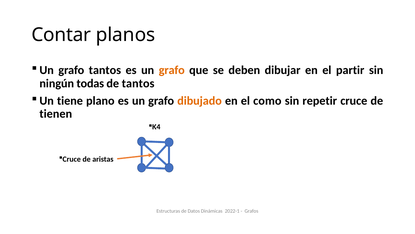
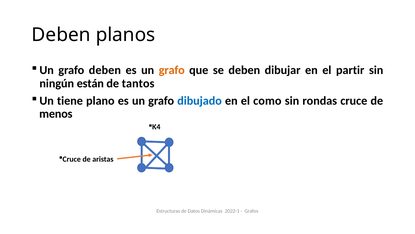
Contar: Contar -> Deben (61, 35)
grafo tantos: tantos -> deben (105, 70)
todas: todas -> están (90, 83)
dibujado colour: orange -> blue (200, 101)
repetir: repetir -> rondas (320, 101)
tienen: tienen -> menos (56, 114)
